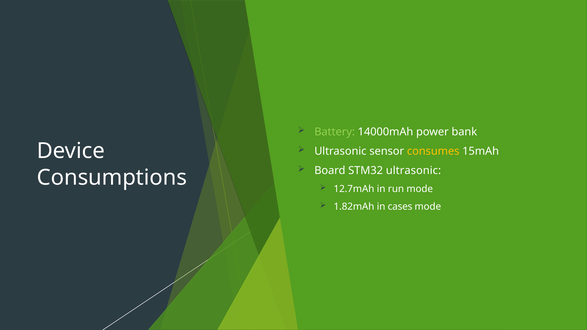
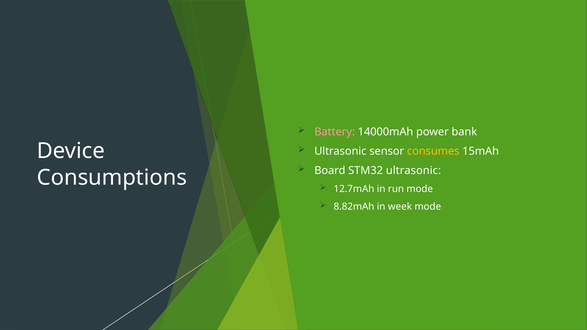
Battery colour: light green -> pink (335, 132)
1.82mAh: 1.82mAh -> 8.82mAh (354, 207)
cases: cases -> week (400, 207)
